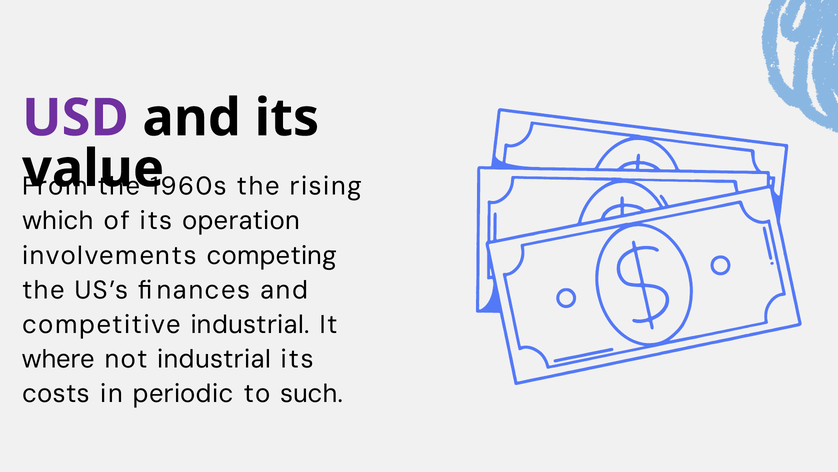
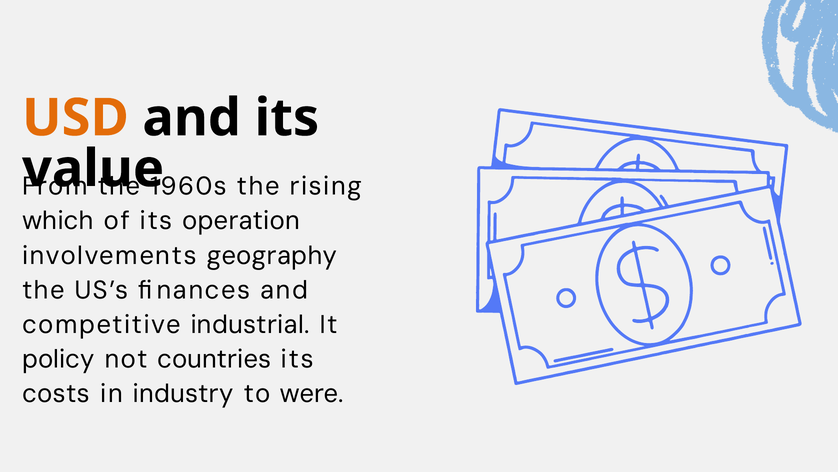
USD colour: purple -> orange (75, 118)
competing: competing -> geography (272, 255)
where: where -> policy (58, 359)
not industrial: industrial -> countries (214, 359)
periodic: periodic -> industry (183, 394)
such: such -> were (312, 394)
